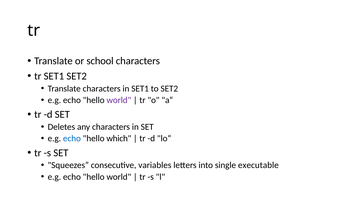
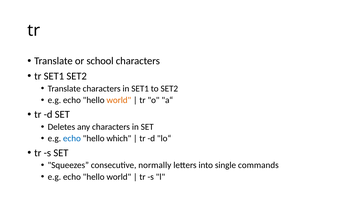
world colour: purple -> orange (119, 100)
variables: variables -> normally (155, 165)
executable: executable -> commands (258, 165)
